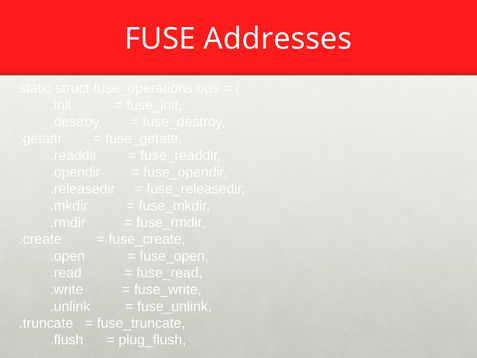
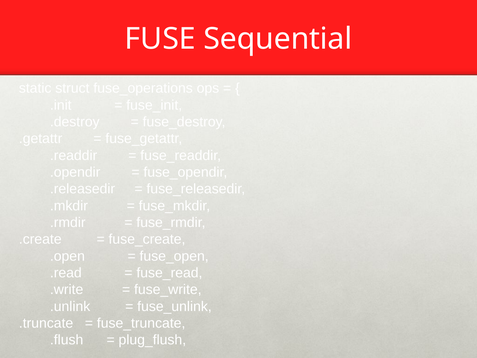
Addresses: Addresses -> Sequential (278, 39)
